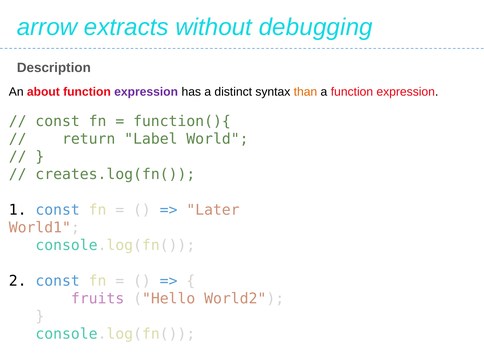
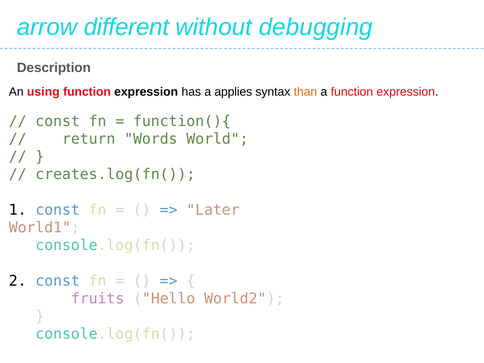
extracts: extracts -> different (126, 27)
about: about -> using (43, 92)
expression colour: purple -> black (146, 92)
distinct: distinct -> applies (233, 92)
Label: Label -> Words (151, 139)
